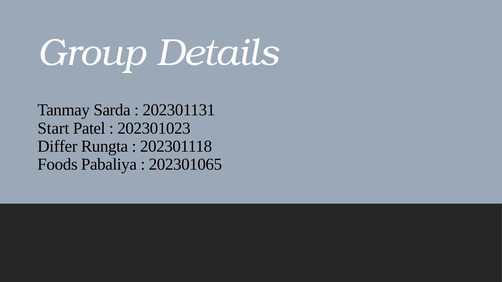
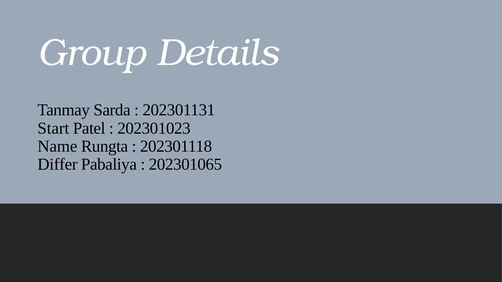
Differ: Differ -> Name (57, 146)
Foods: Foods -> Differ (57, 165)
